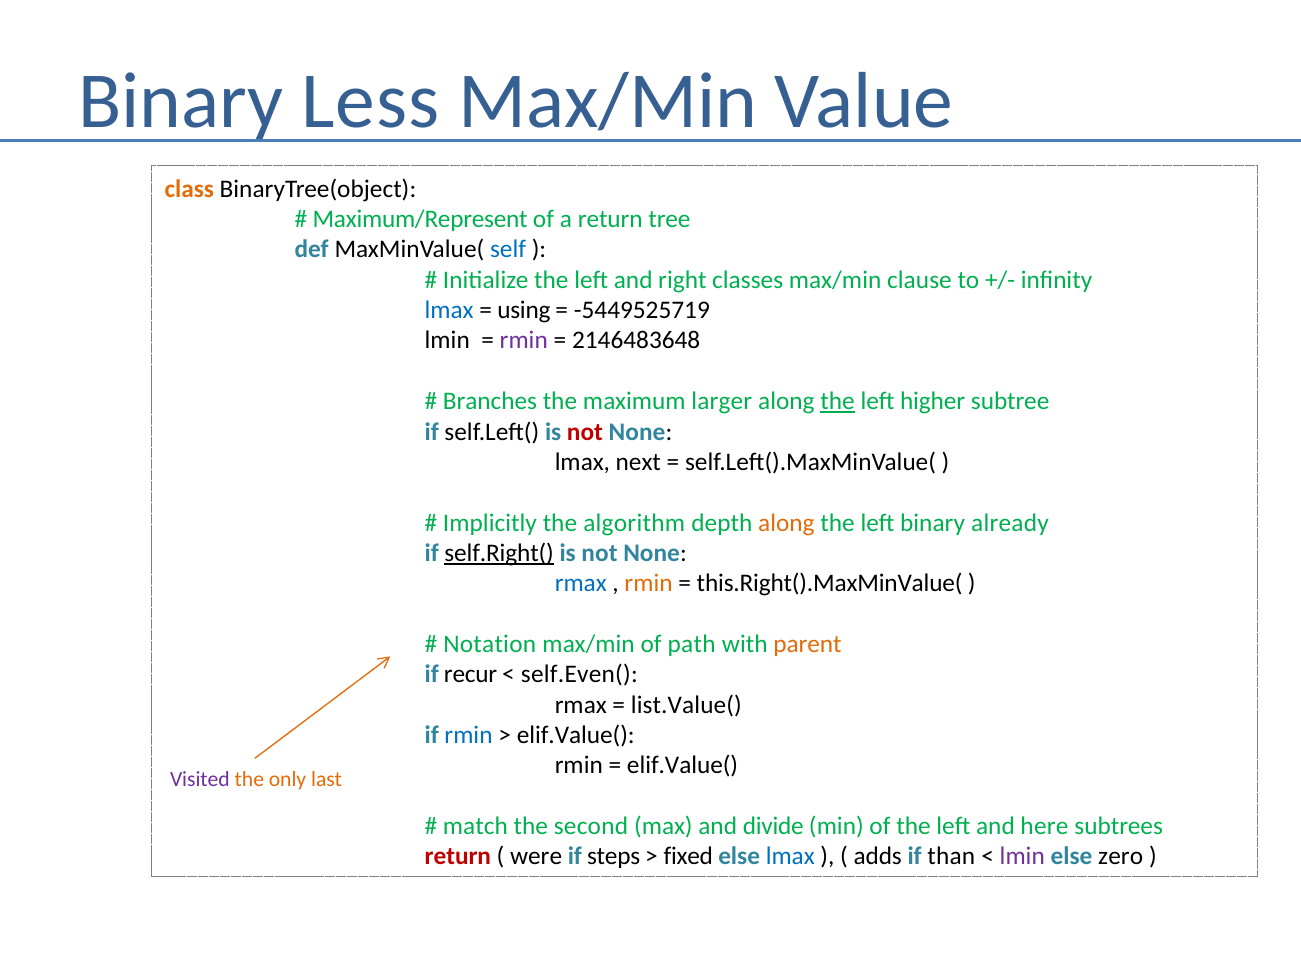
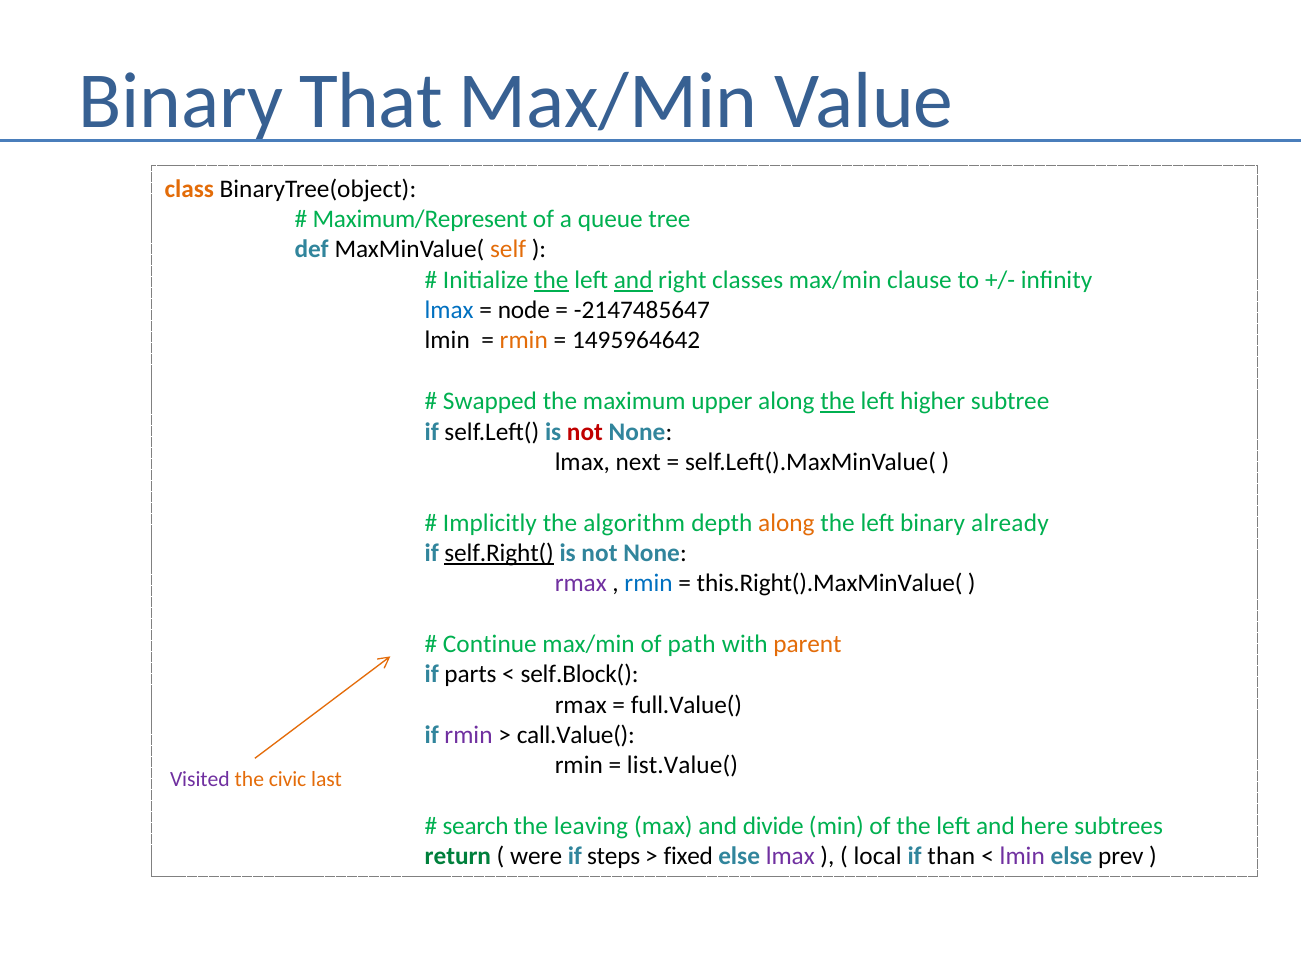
Less: Less -> That (371, 101)
a return: return -> queue (610, 219)
self colour: blue -> orange (508, 250)
the underline: none -> present (551, 280)
and underline: none -> present (633, 280)
using: using -> node (524, 310)
-5449525719: -5449525719 -> -2147485647 (642, 310)
rmin colour: purple -> orange (524, 341)
2146483648: 2146483648 -> 1495964642 (636, 341)
Branches: Branches -> Swapped (490, 402)
larger: larger -> upper (722, 402)
rmax colour: blue -> purple (581, 584)
rmin colour: orange -> blue (649, 584)
Notation: Notation -> Continue (490, 645)
recur: recur -> parts (470, 675)
self.Even(: self.Even( -> self.Block( (580, 675)
list.Value(: list.Value( -> full.Value( (686, 705)
rmin colour: blue -> purple (469, 736)
elif.Value(: elif.Value( -> call.Value( (576, 736)
elif.Value(: elif.Value( -> list.Value( (682, 766)
only: only -> civic (288, 780)
match: match -> search (476, 827)
second: second -> leaving (591, 827)
return colour: red -> green (458, 857)
lmax colour: blue -> purple (790, 857)
adds: adds -> local (878, 857)
zero: zero -> prev (1121, 857)
